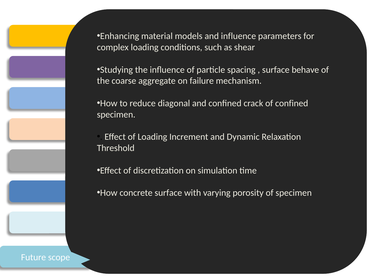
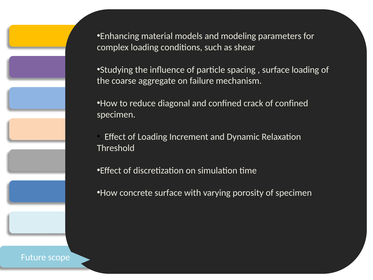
and influence: influence -> modeling (238, 36)
surface behave: behave -> loading (305, 70)
